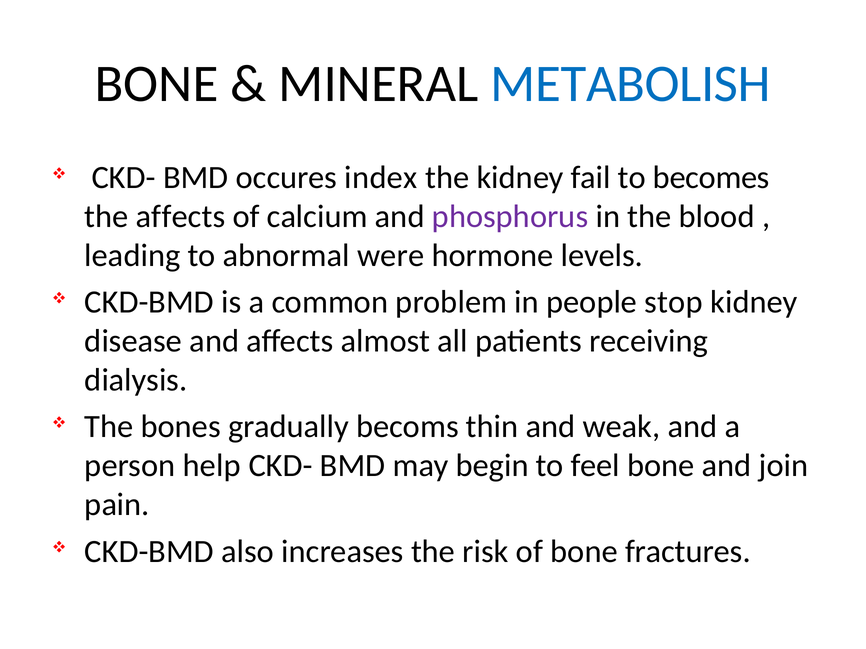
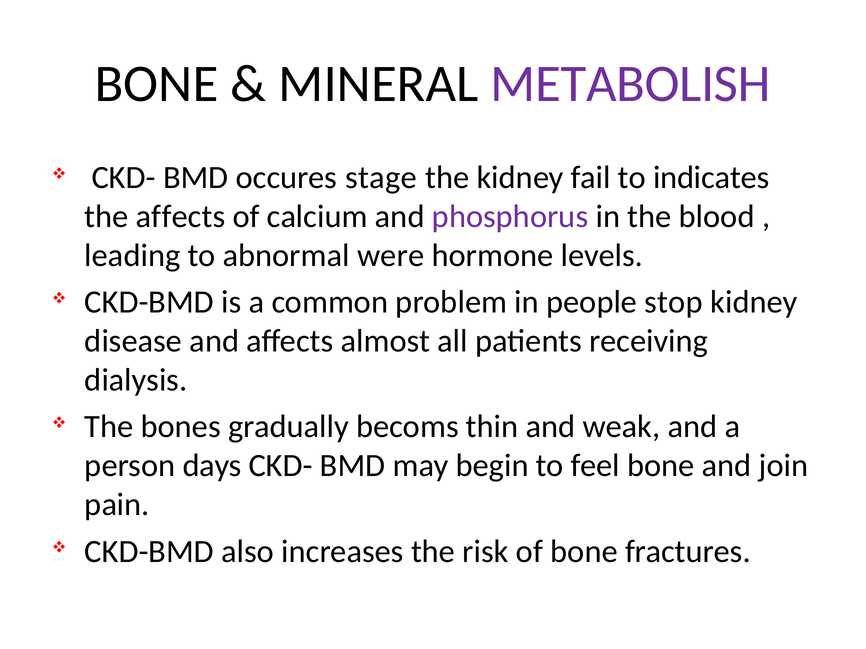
METABOLISH colour: blue -> purple (631, 84)
index: index -> stage (381, 178)
becomes: becomes -> indicates (711, 178)
help: help -> days (212, 466)
